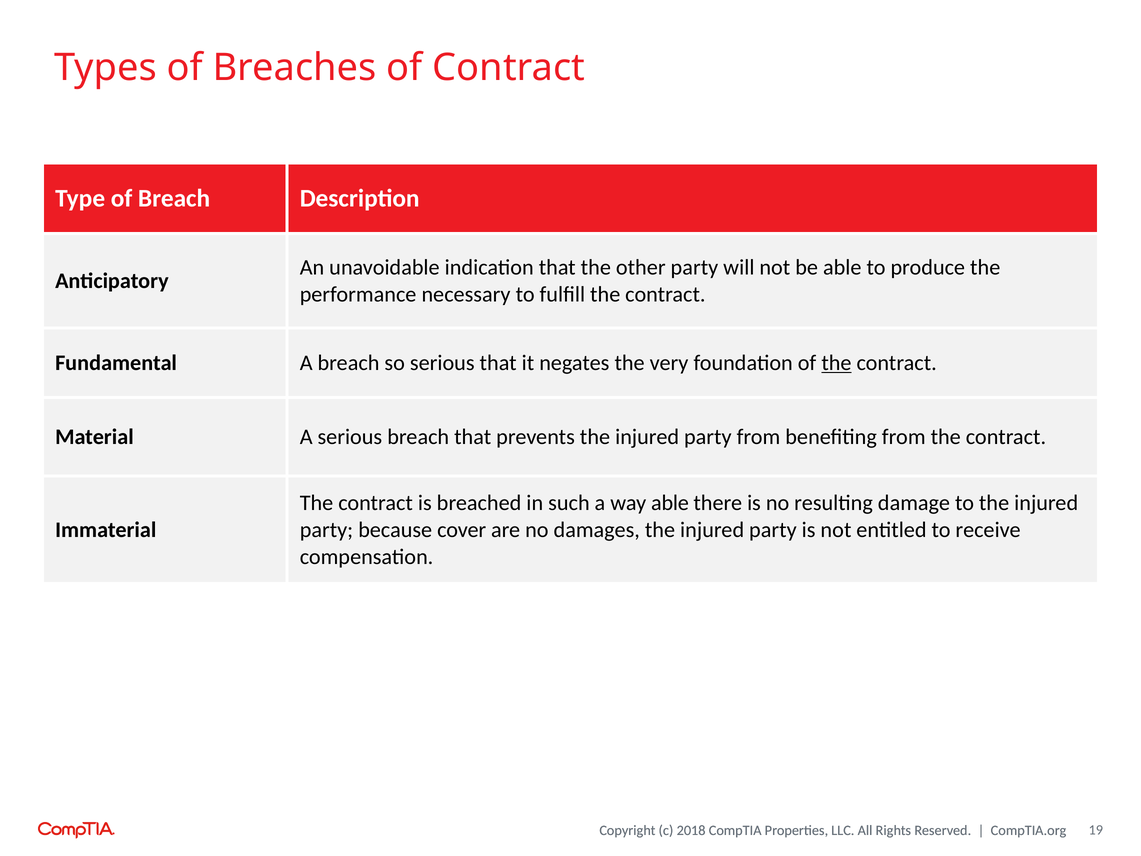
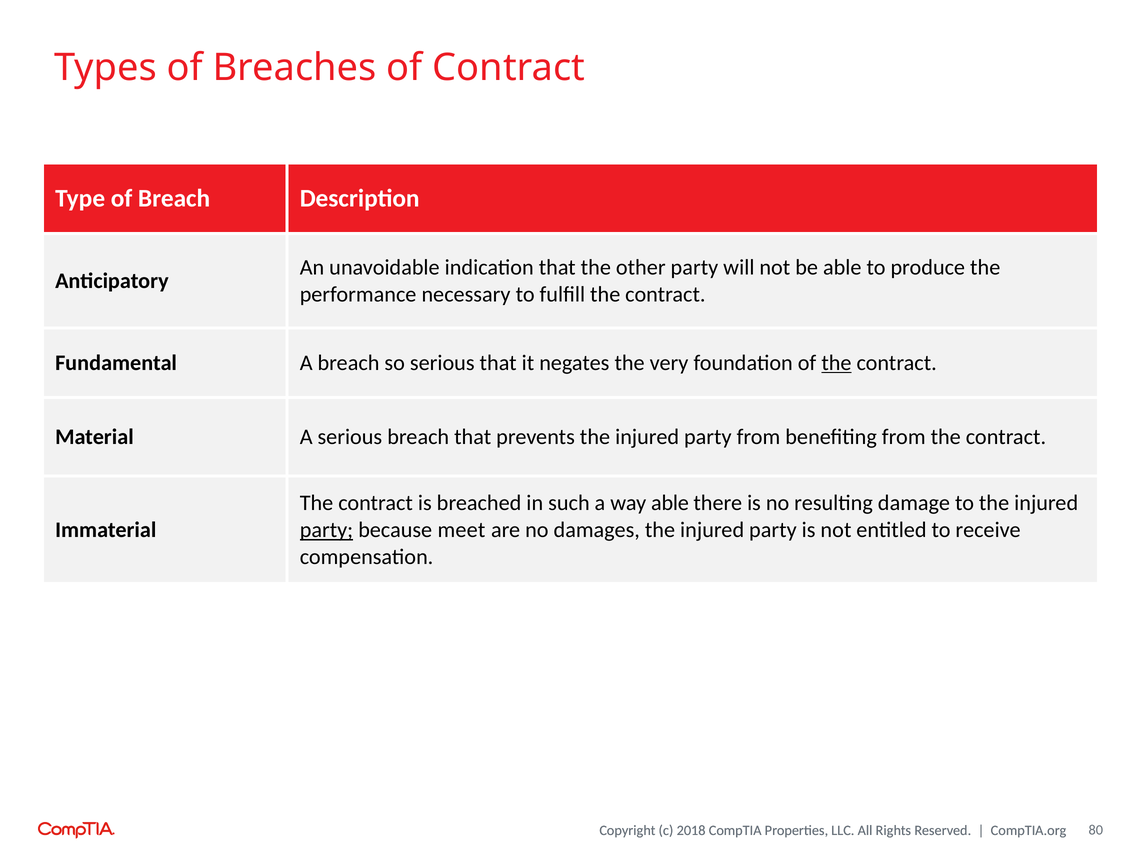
party underline: none -> present (326, 530)
cover: cover -> meet (461, 530)
19: 19 -> 80 (1096, 830)
